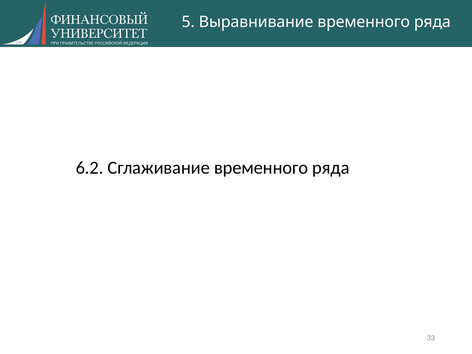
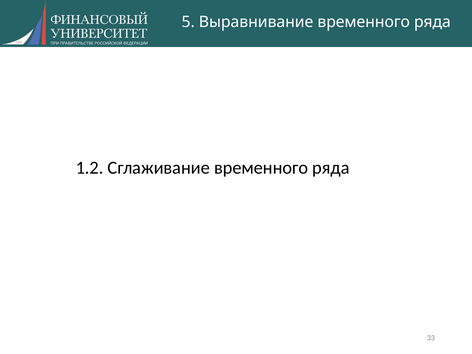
6.2: 6.2 -> 1.2 (90, 168)
